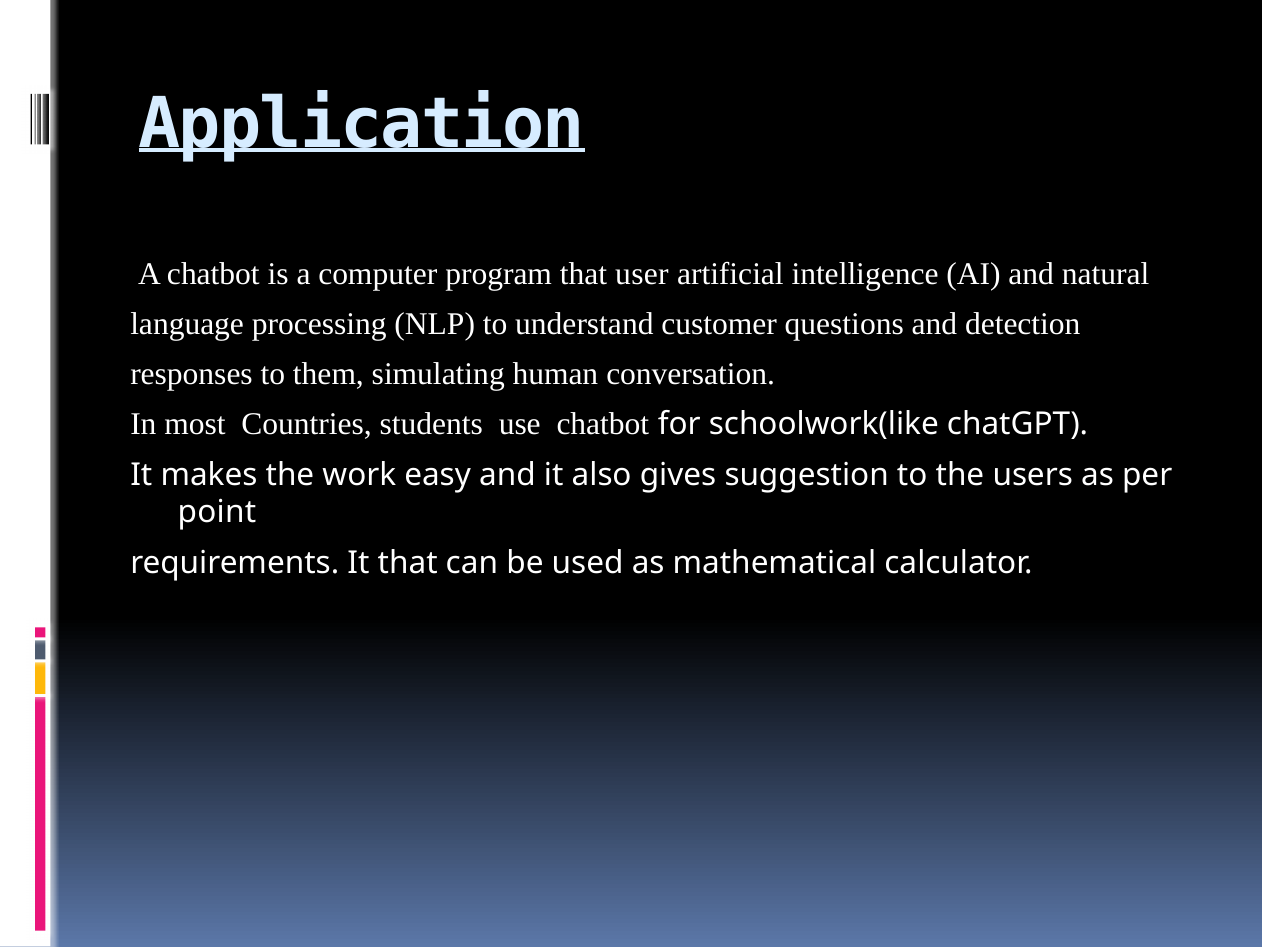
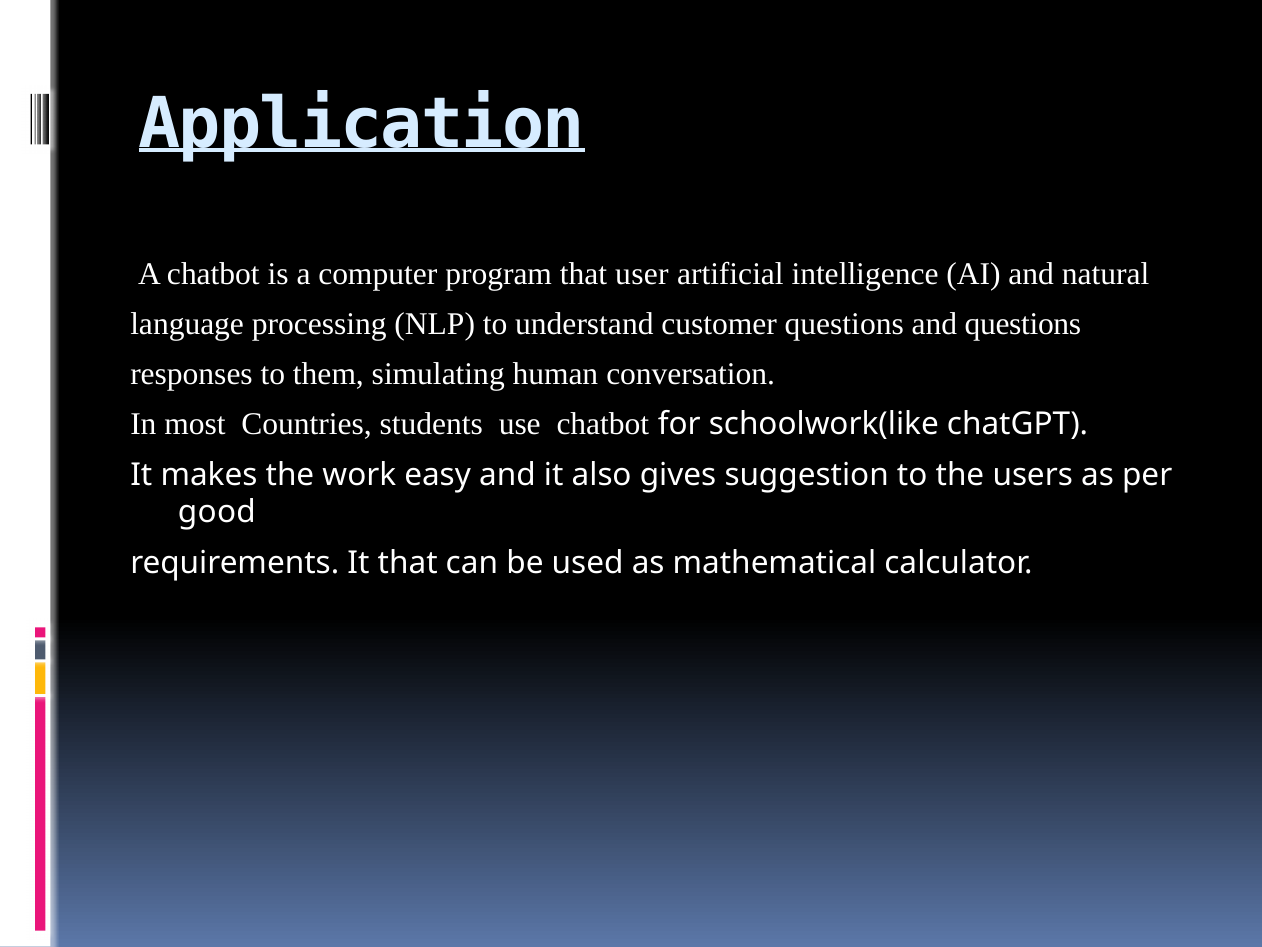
and detection: detection -> questions (1023, 324)
point: point -> good (217, 512)
